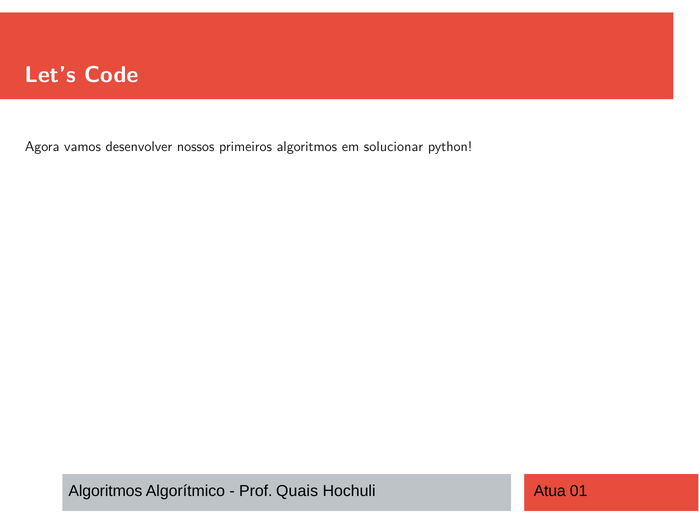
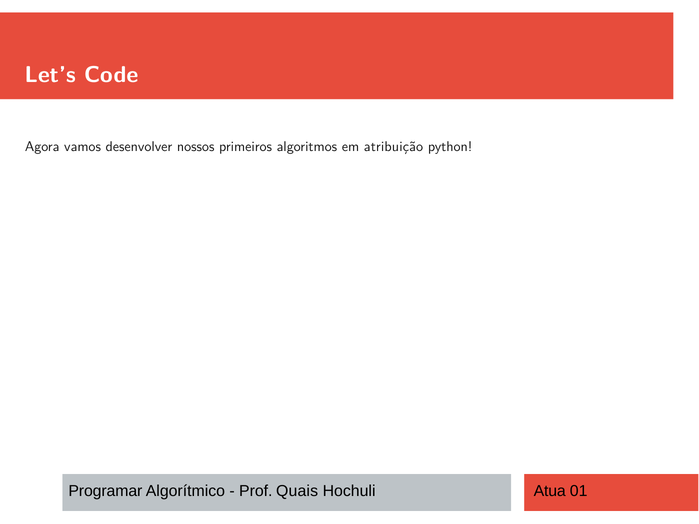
solucionar: solucionar -> atribuição (393, 147)
Algoritmos: Algoritmos -> Programar (105, 491)
